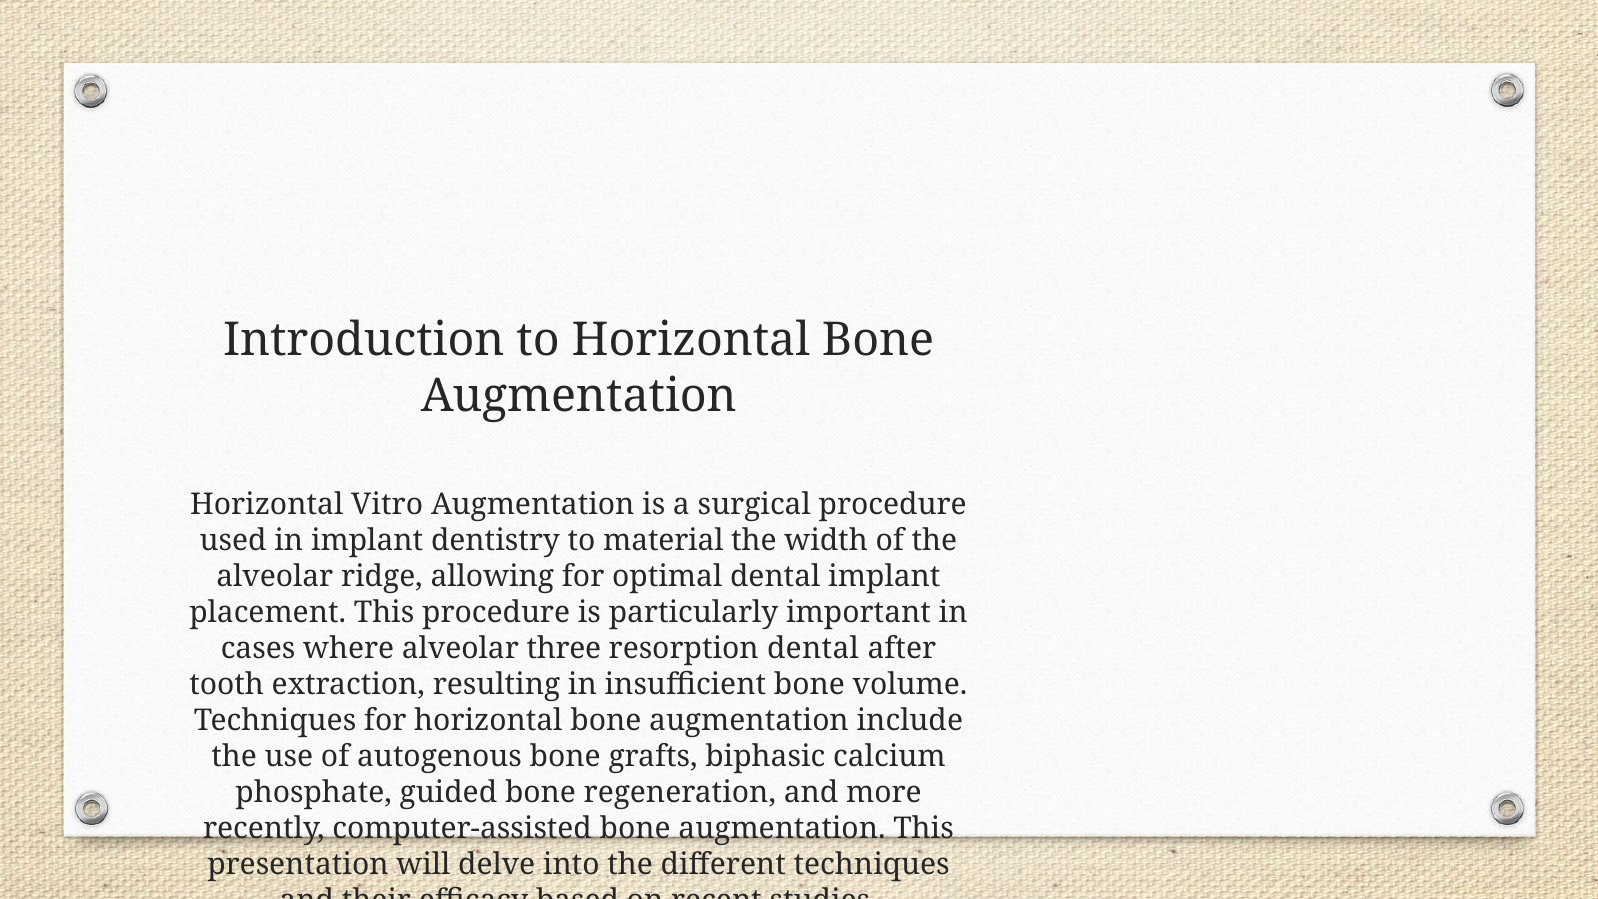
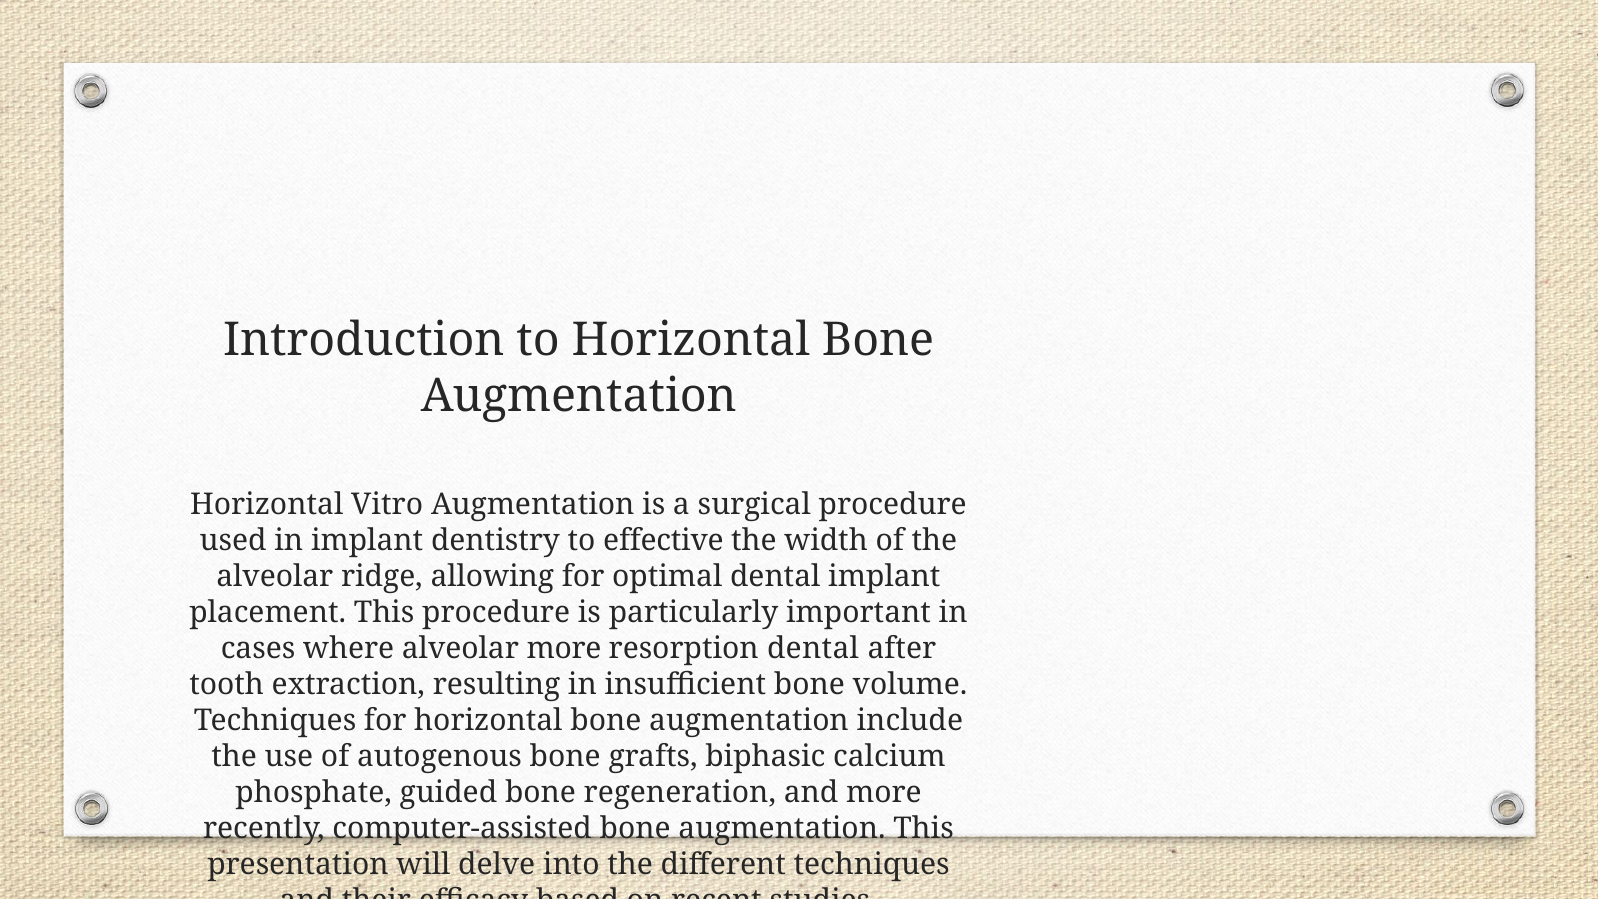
material: material -> effective (663, 541)
alveolar three: three -> more (564, 649)
